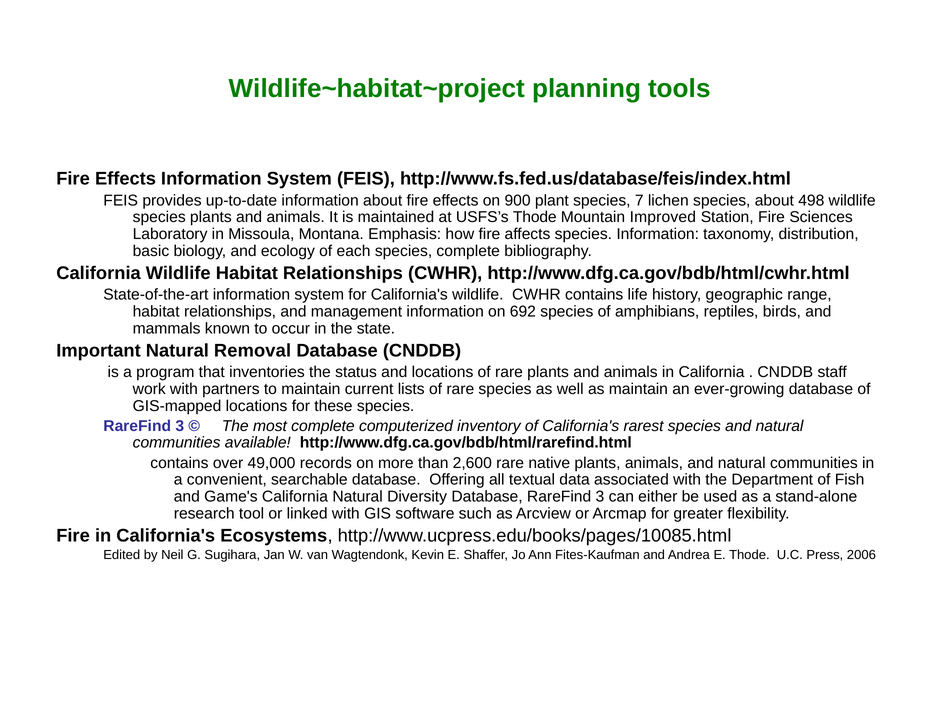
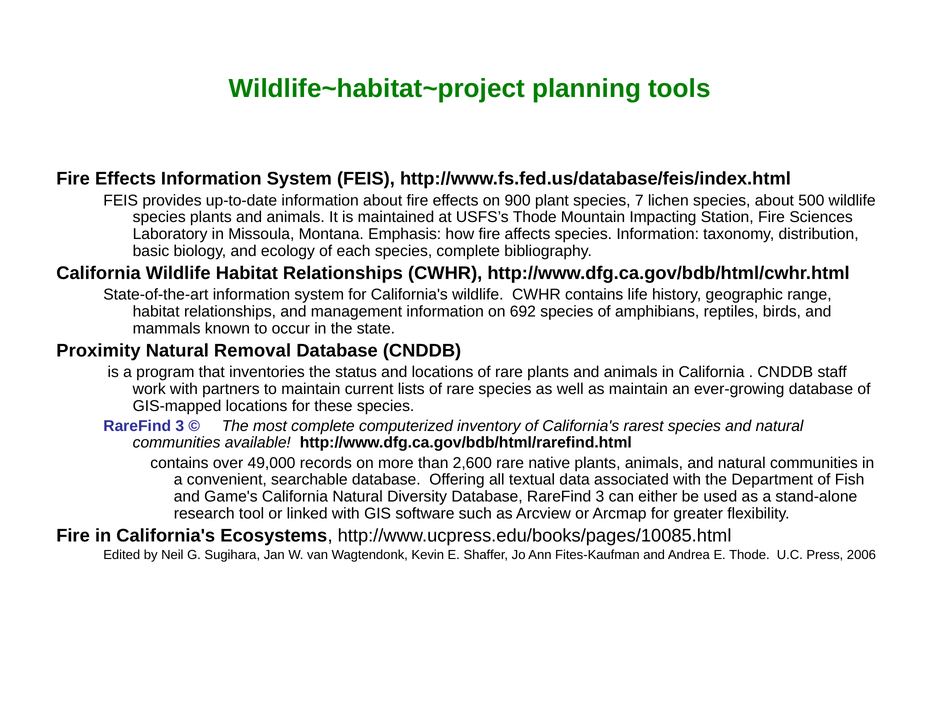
498: 498 -> 500 (811, 200)
Improved: Improved -> Impacting (663, 217)
Important: Important -> Proximity (98, 351)
